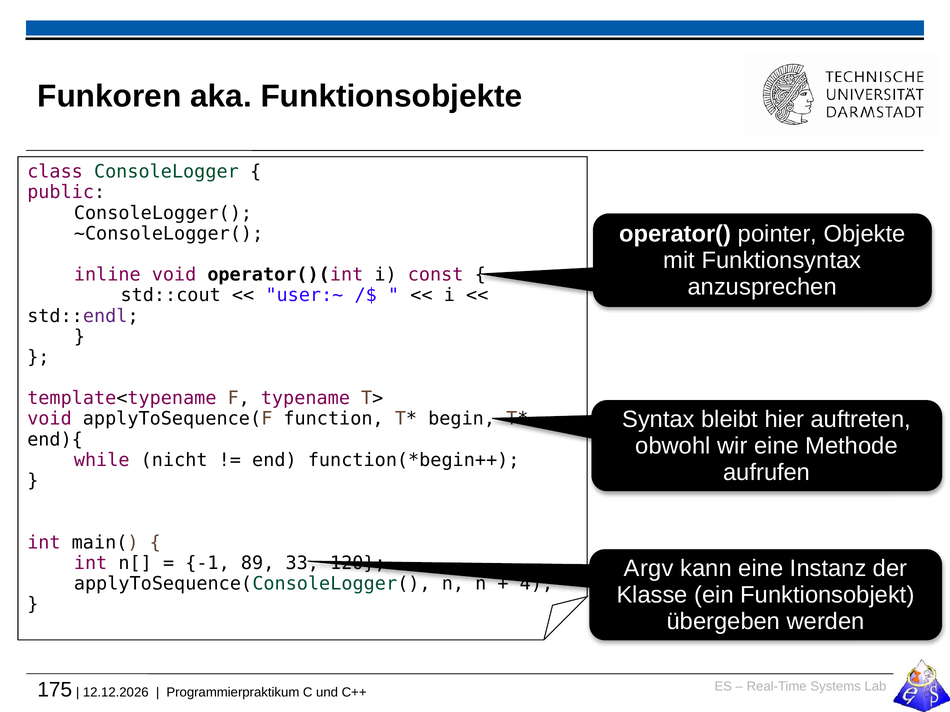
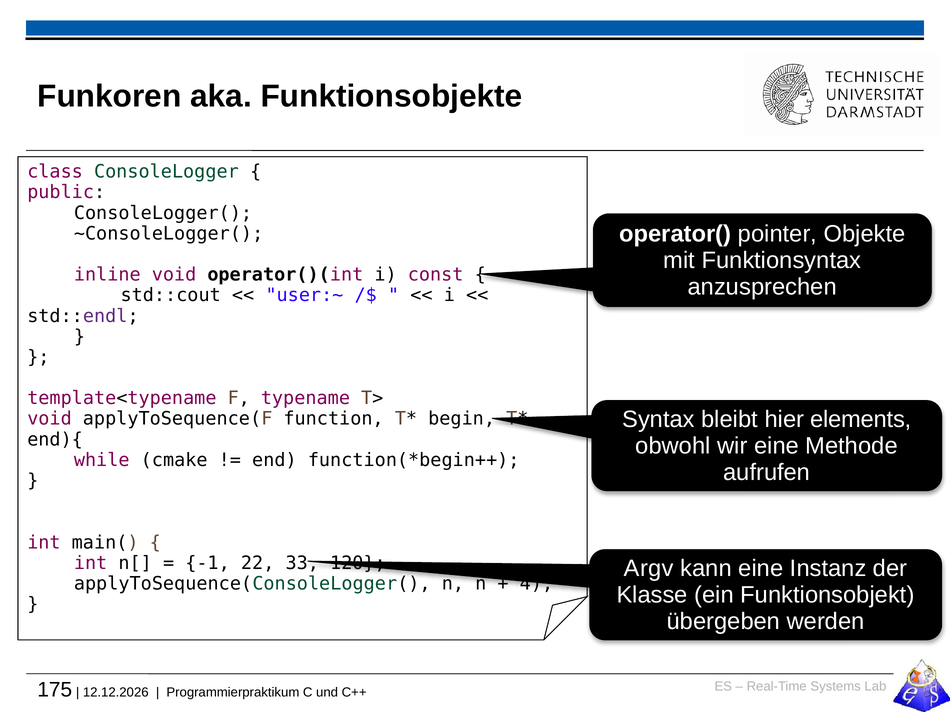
auftreten: auftreten -> elements (861, 420)
nicht: nicht -> cmake (174, 460)
89: 89 -> 22 (258, 563)
